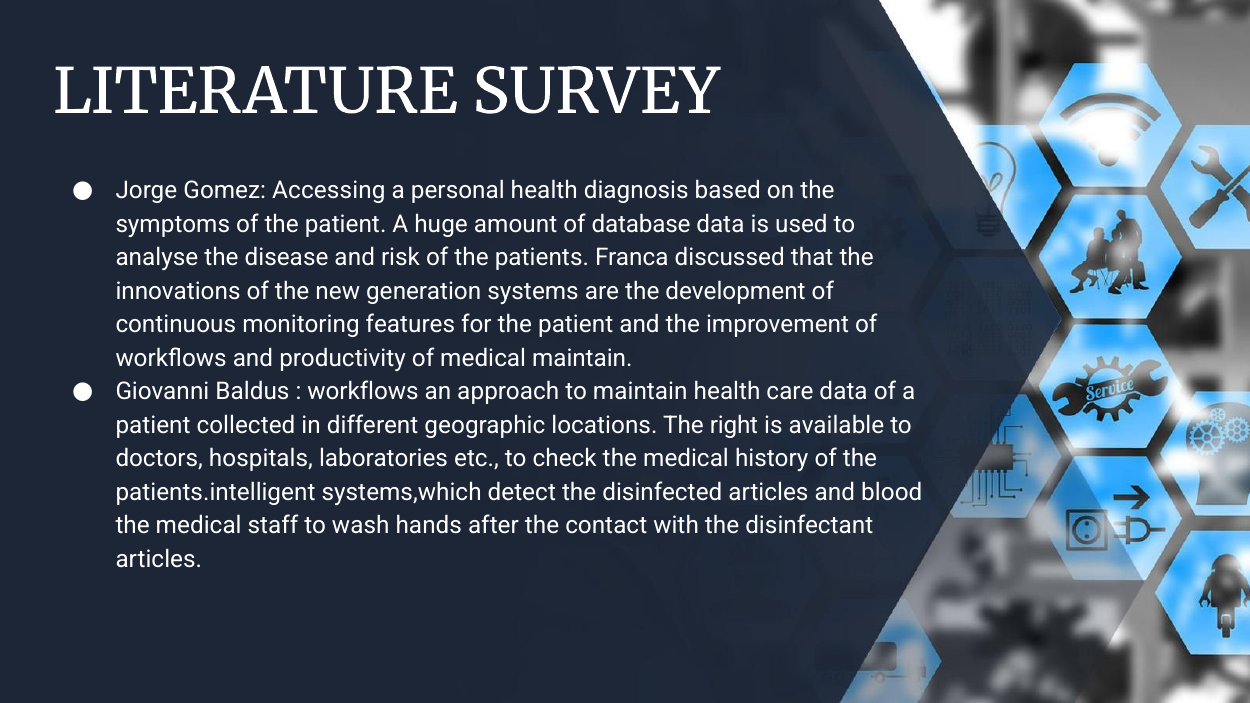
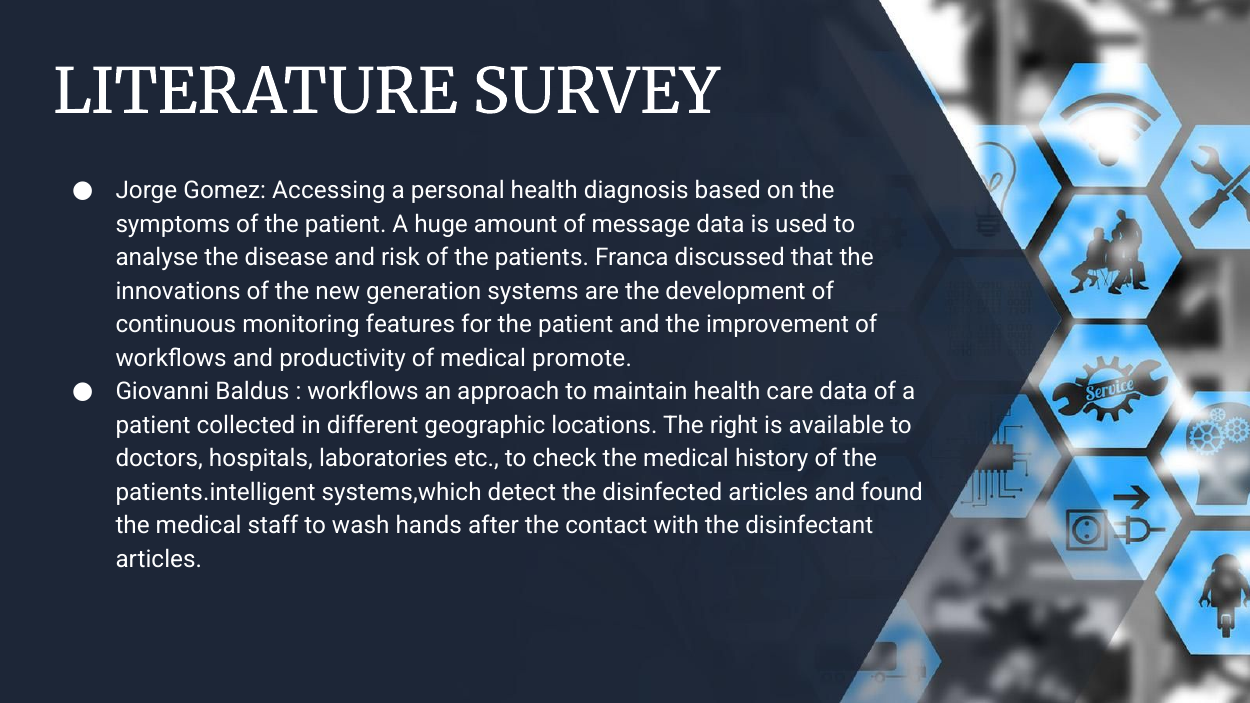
database: database -> message (641, 224)
medical maintain: maintain -> promote (582, 358)
blood: blood -> found (892, 492)
